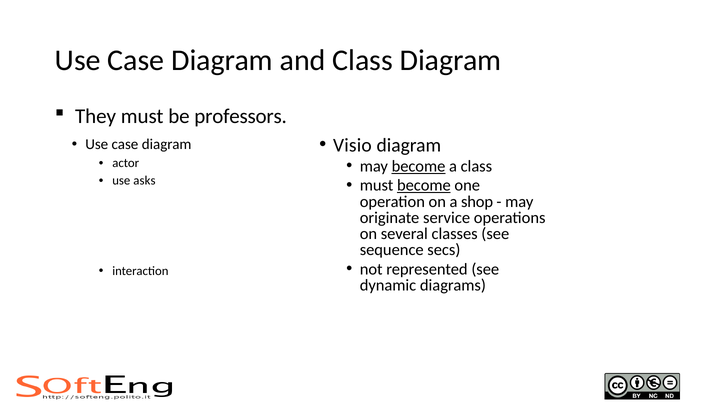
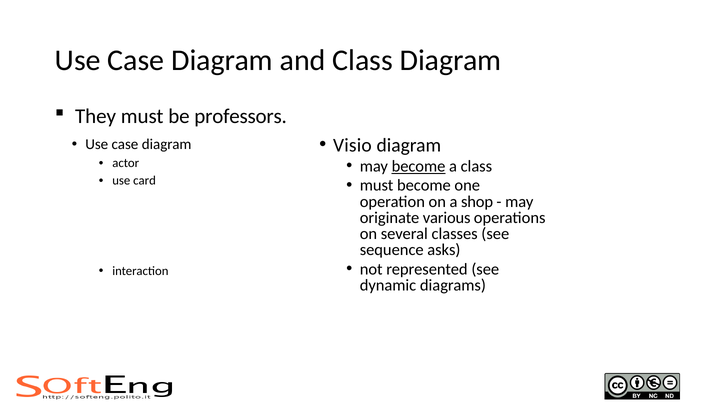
asks: asks -> card (145, 181)
become underline: present -> none (424, 186)
service: service -> various (447, 218)
secs: secs -> asks (444, 250)
